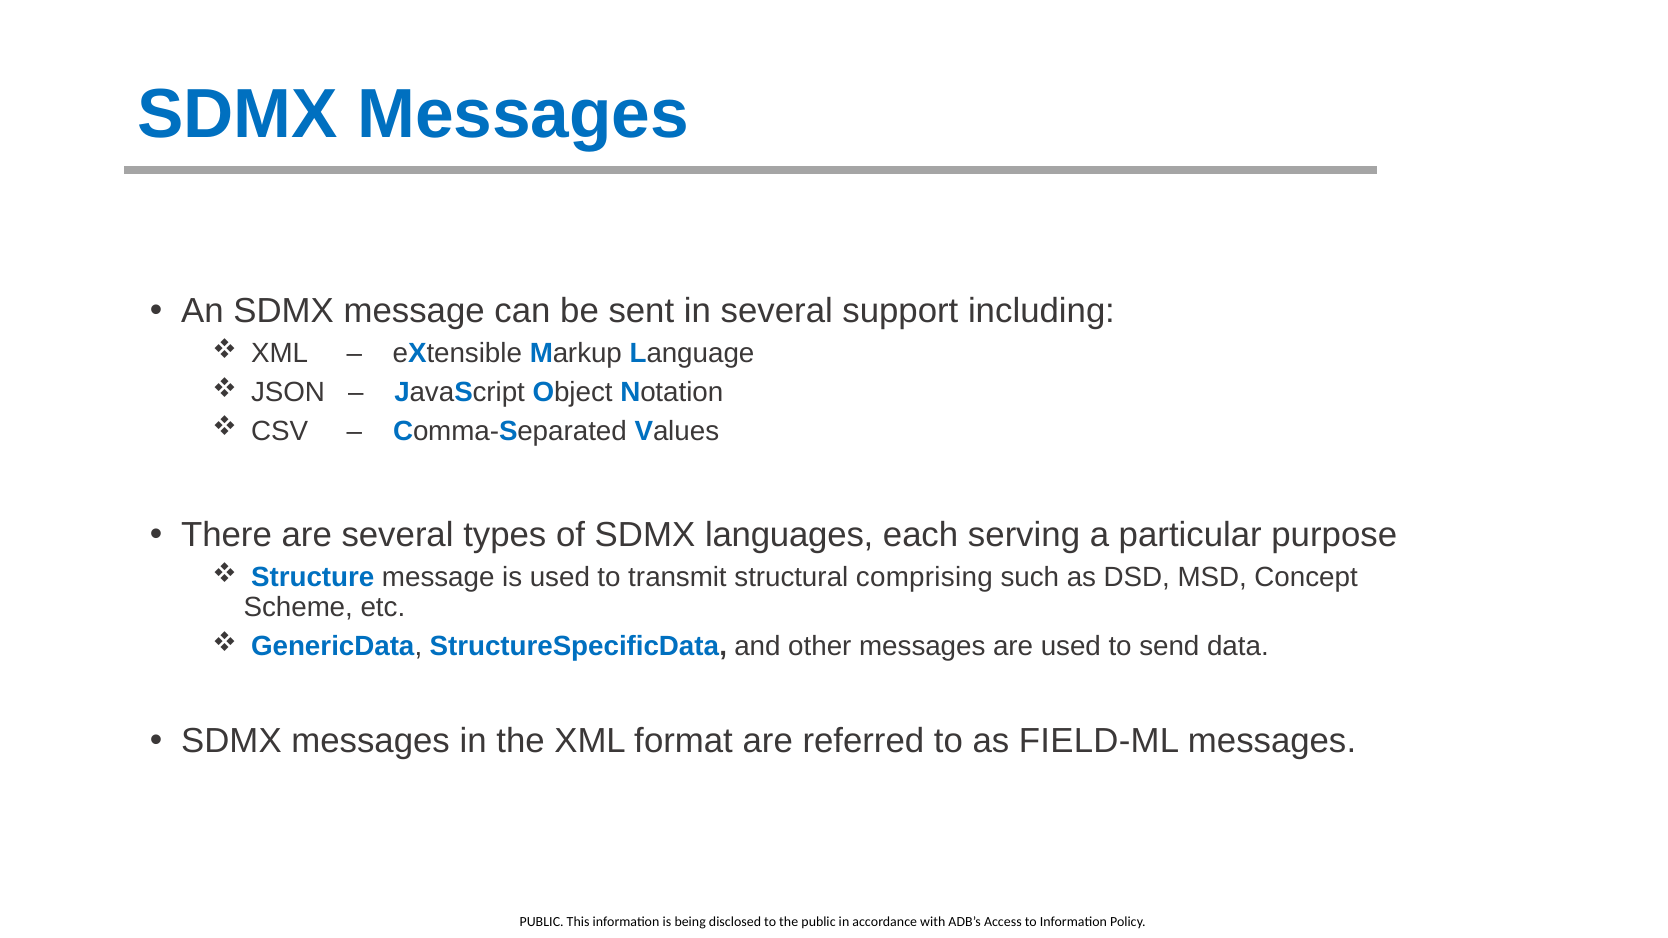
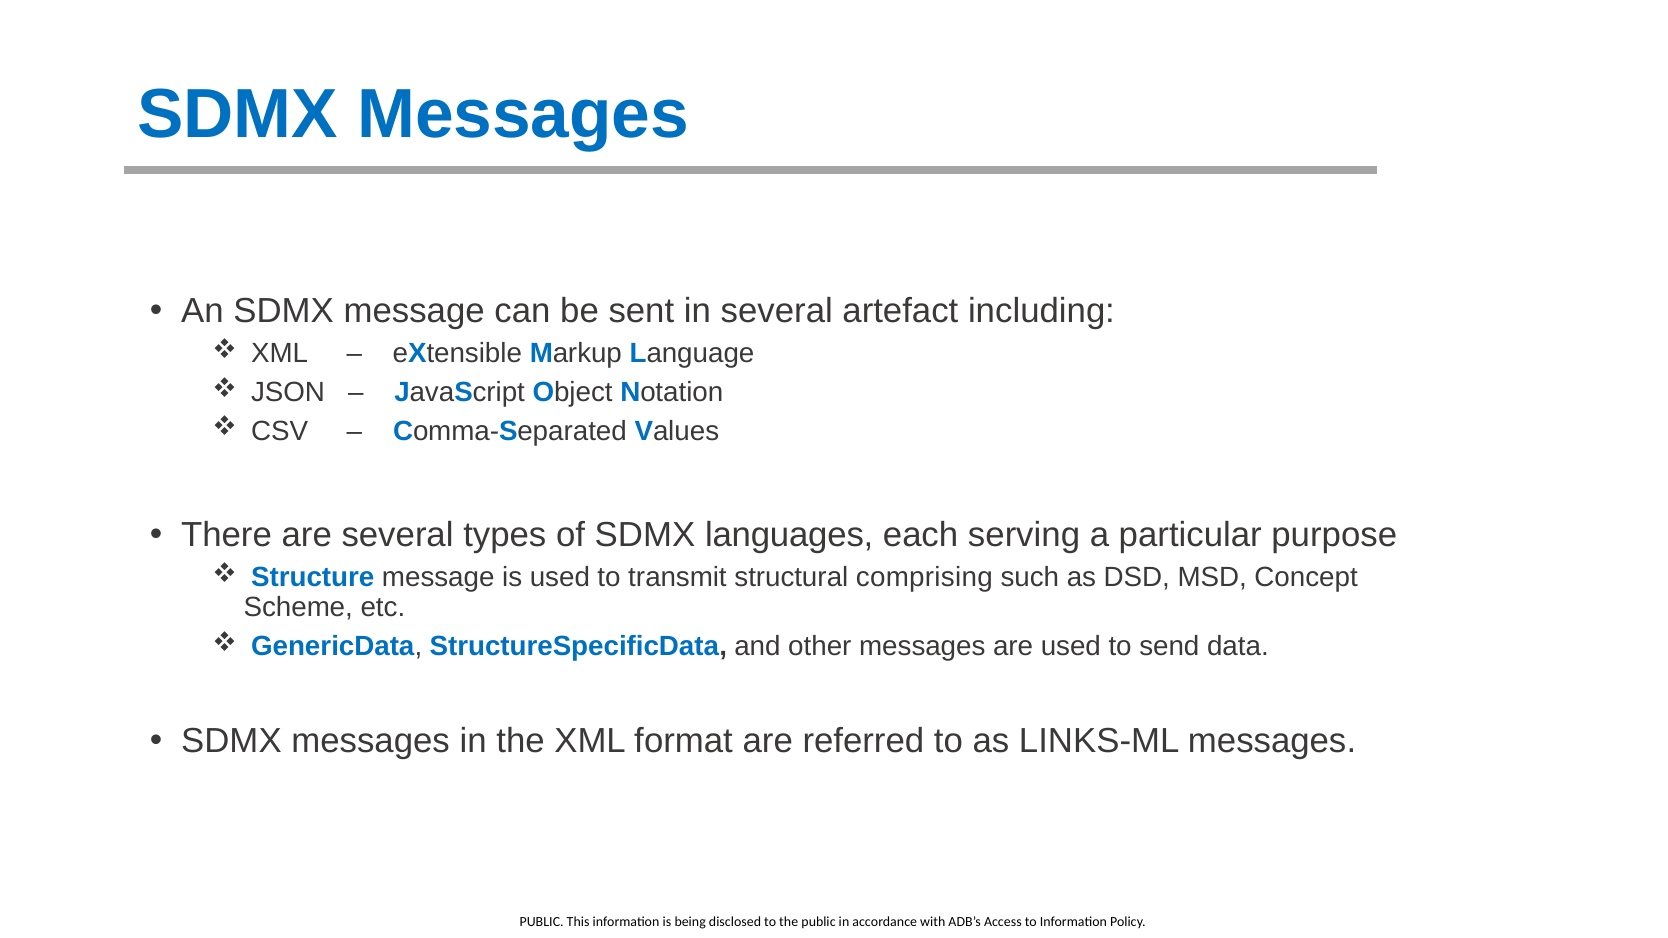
support: support -> artefact (900, 311)
FIELD-ML: FIELD-ML -> LINKS-ML (1099, 742)
